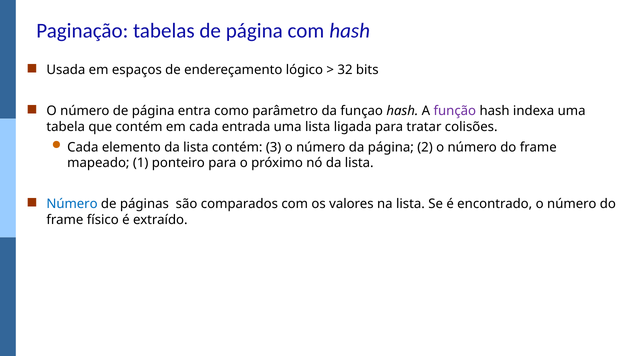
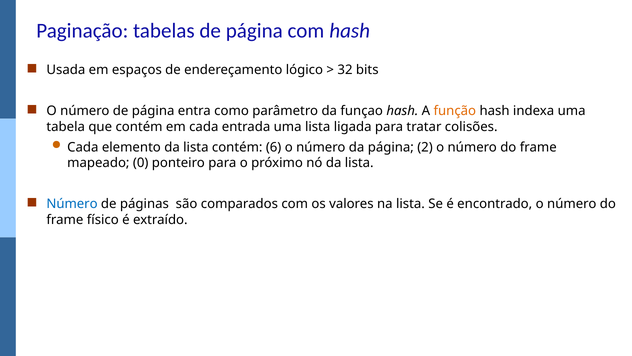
função colour: purple -> orange (455, 111)
3: 3 -> 6 (274, 147)
1: 1 -> 0 (141, 163)
